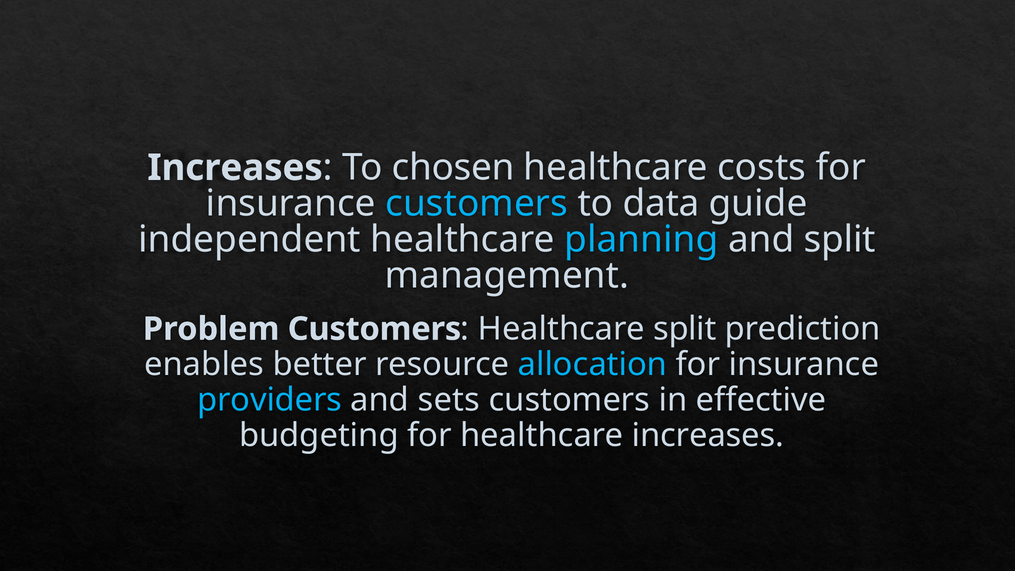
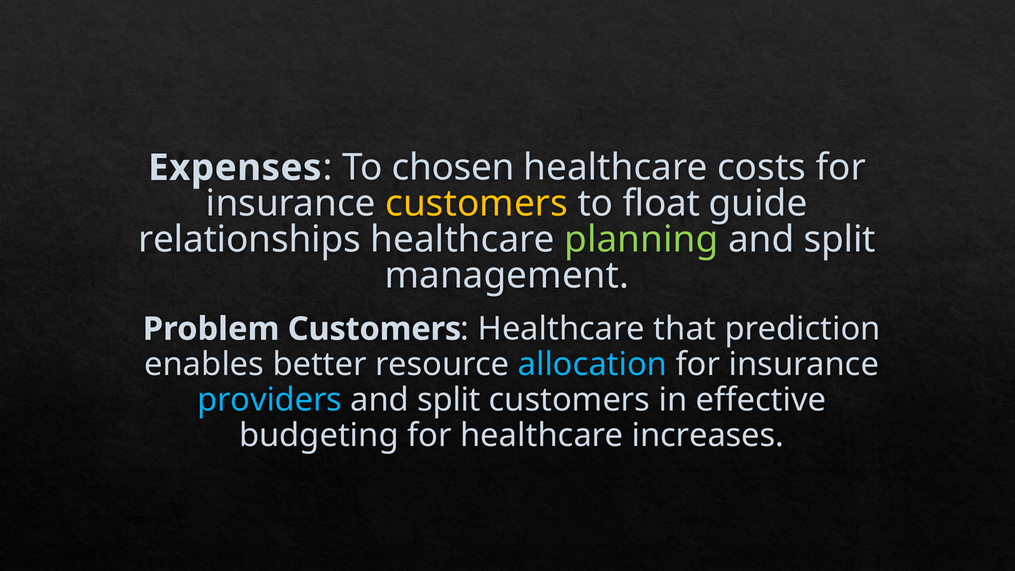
Increases: Increases -> Expenses (235, 168)
customers colour: light blue -> yellow (477, 204)
data: data -> float (661, 204)
independent: independent -> relationships (250, 240)
planning colour: light blue -> light green (641, 240)
Healthcare split: split -> that (685, 329)
sets: sets -> split (449, 400)
